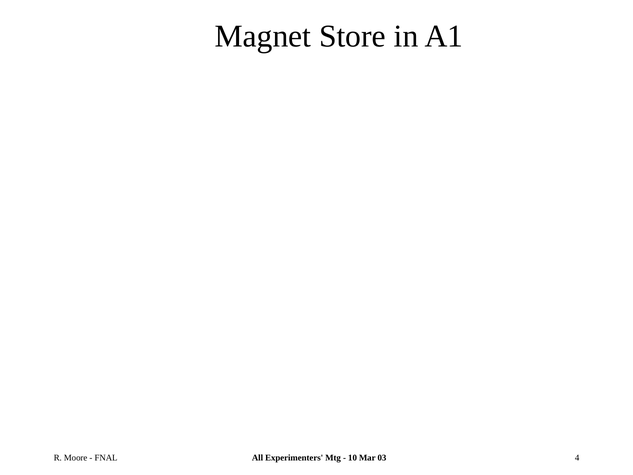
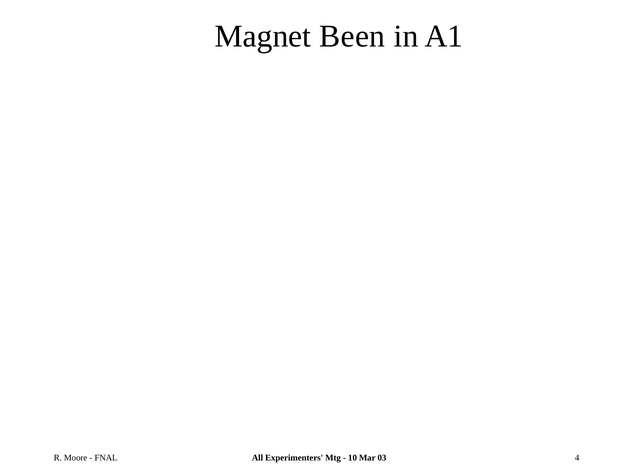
Store: Store -> Been (352, 36)
